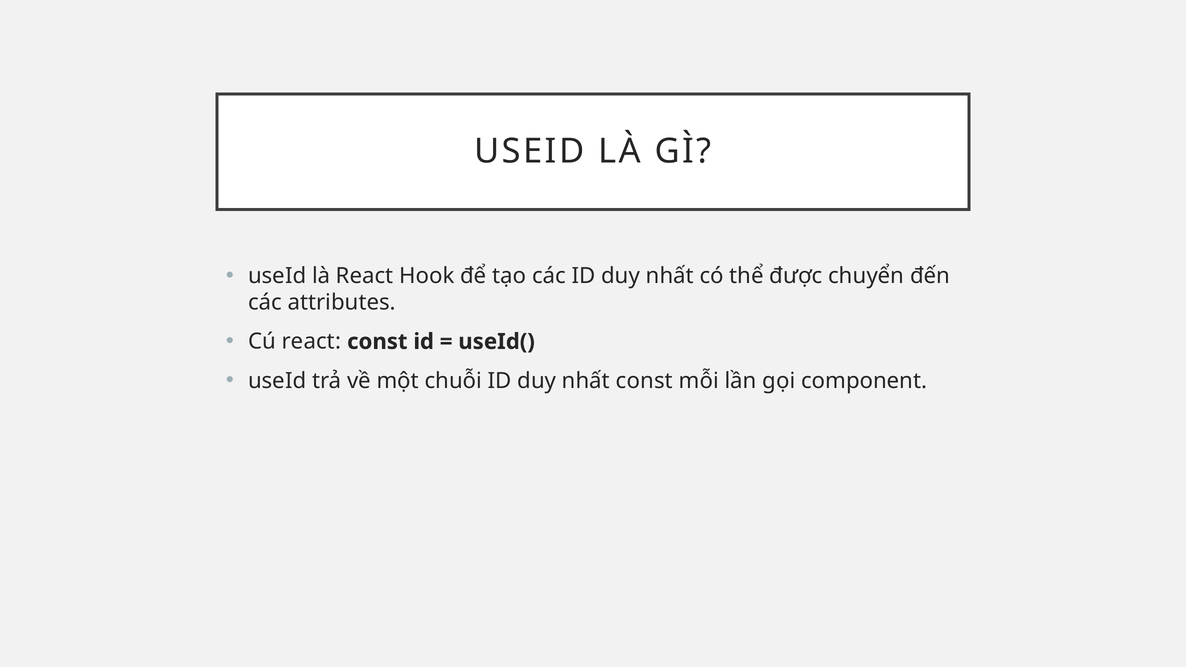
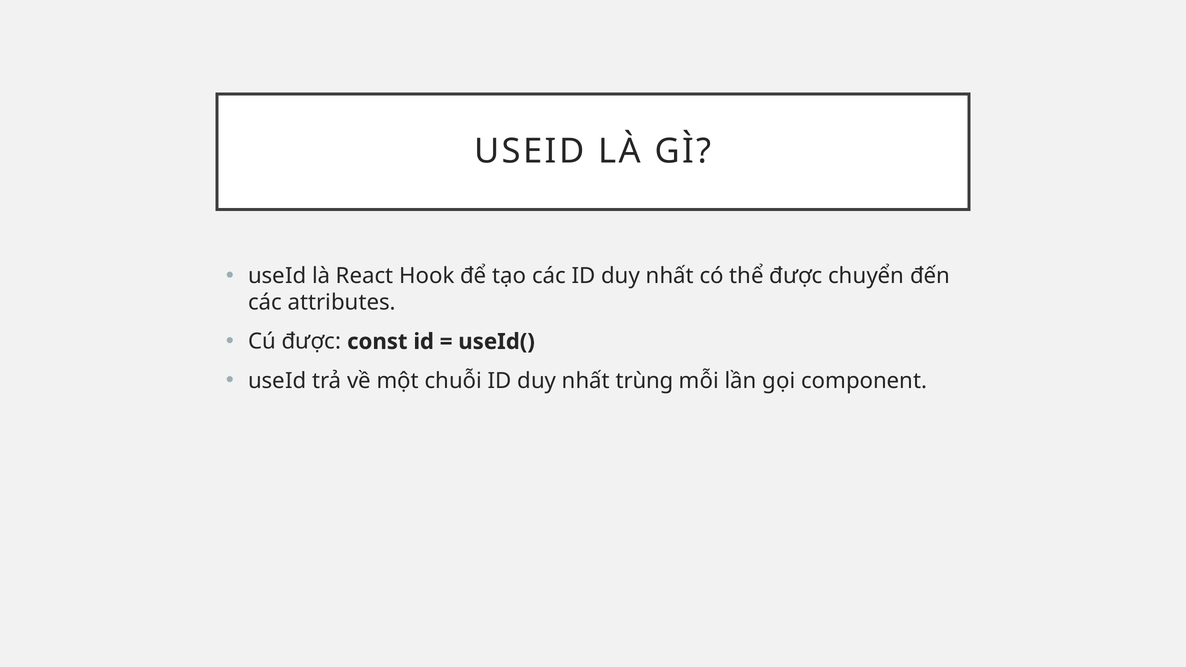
Cú react: react -> được (311, 342)
nhất const: const -> trùng (645, 381)
